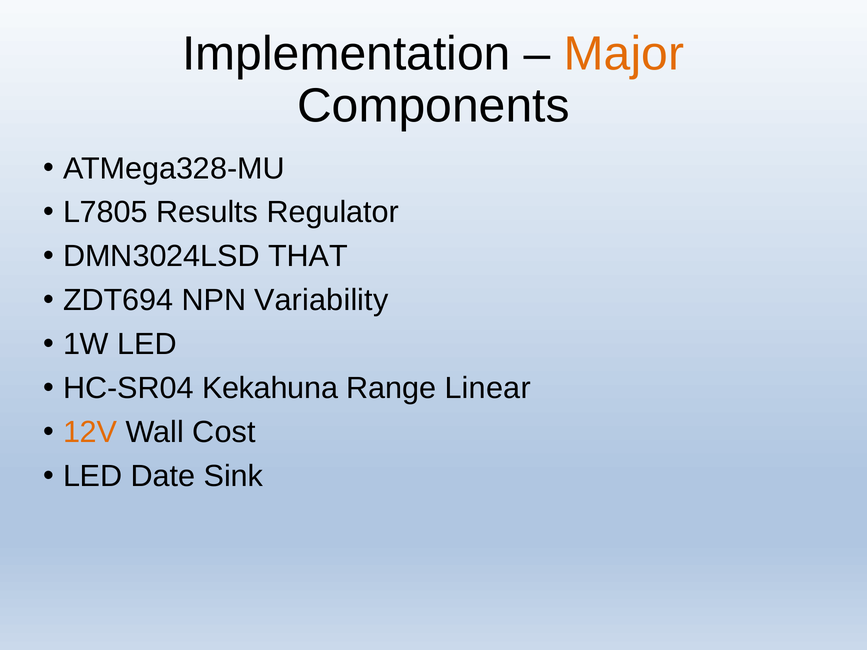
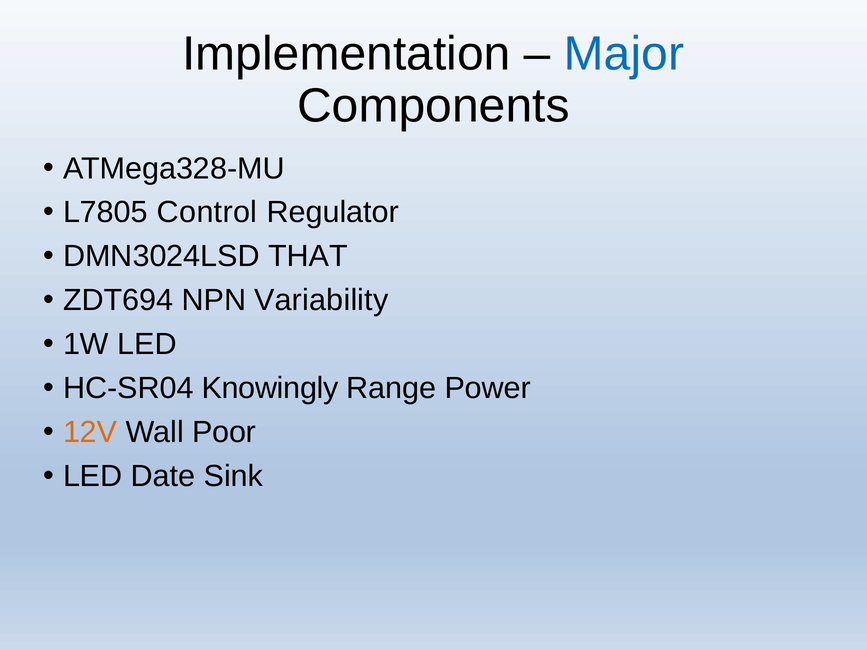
Major colour: orange -> blue (624, 54)
Results: Results -> Control (207, 212)
Kekahuna: Kekahuna -> Knowingly (270, 388)
Linear: Linear -> Power (488, 388)
Cost: Cost -> Poor (224, 432)
